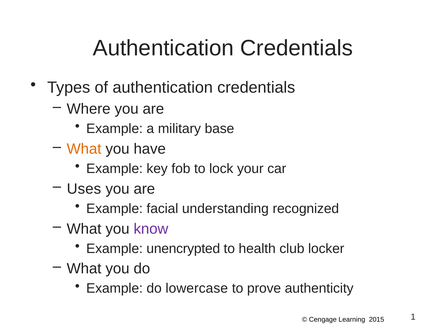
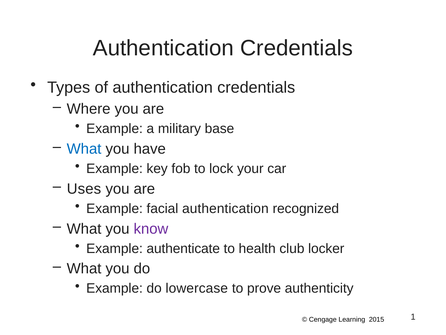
What colour: orange -> blue (84, 149)
facial understanding: understanding -> authentication (225, 208)
unencrypted: unencrypted -> authenticate (183, 248)
